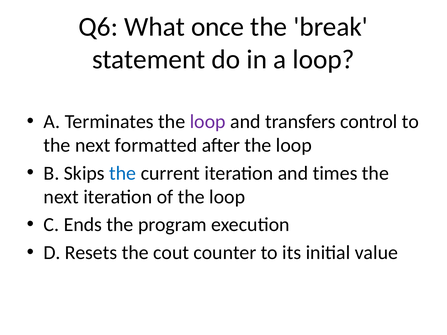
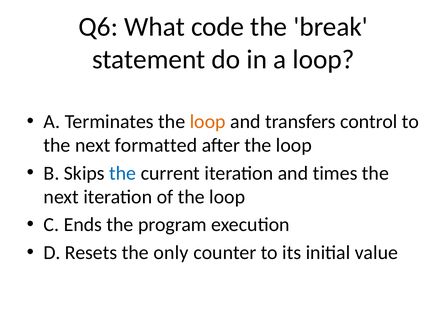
once: once -> code (218, 27)
loop colour: purple -> orange (208, 122)
cout: cout -> only (171, 253)
